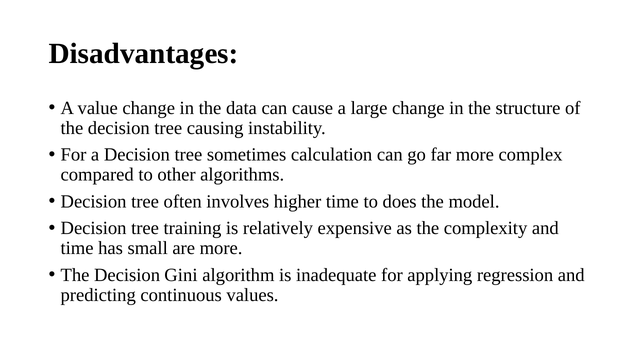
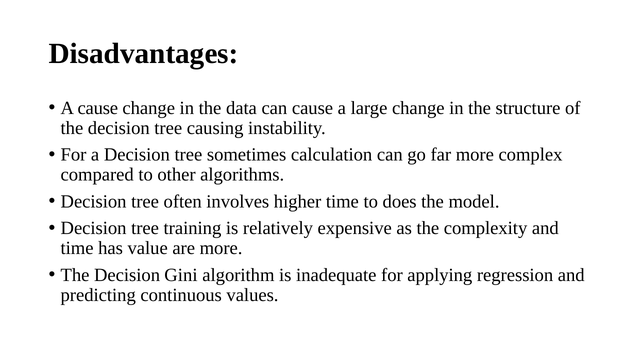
A value: value -> cause (98, 108)
small: small -> value (148, 248)
